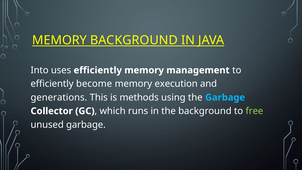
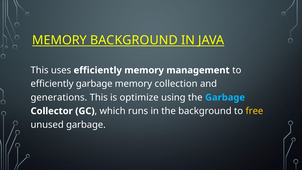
Into: Into -> This (40, 70)
efficiently become: become -> garbage (94, 84)
execution: execution -> collection (176, 84)
methods: methods -> optimize (139, 97)
free colour: light green -> yellow (254, 111)
